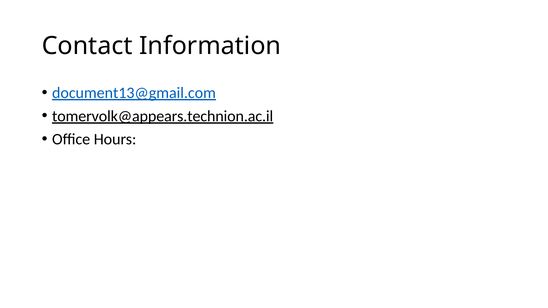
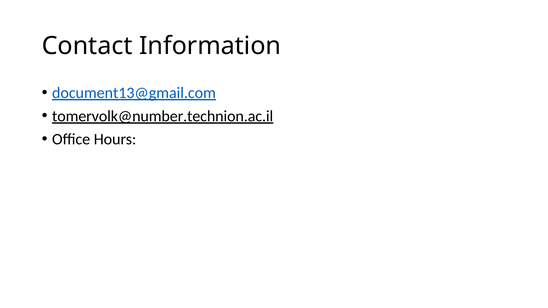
tomervolk@appears.technion.ac.il: tomervolk@appears.technion.ac.il -> tomervolk@number.technion.ac.il (163, 116)
